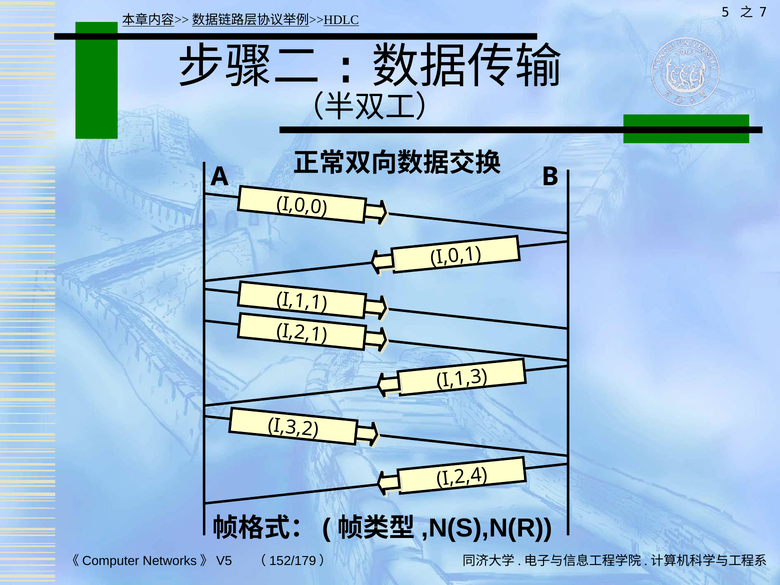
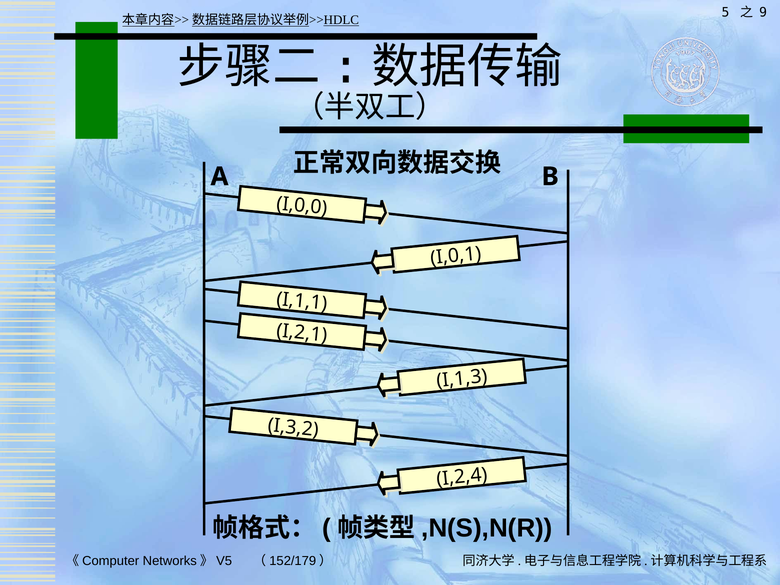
7: 7 -> 9 (763, 13)
